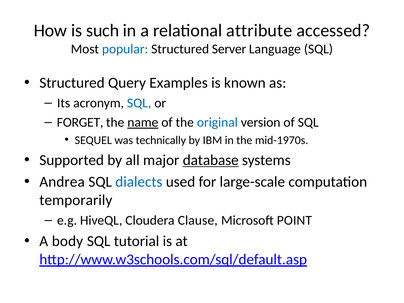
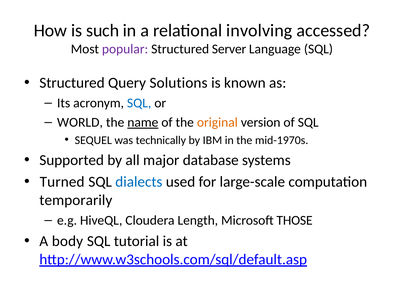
attribute: attribute -> involving (259, 31)
popular colour: blue -> purple (125, 49)
Examples: Examples -> Solutions (179, 83)
FORGET: FORGET -> WORLD (80, 122)
original colour: blue -> orange (217, 122)
database underline: present -> none (211, 160)
Andrea: Andrea -> Turned (62, 182)
Clause: Clause -> Length (198, 220)
POINT: POINT -> THOSE (295, 220)
